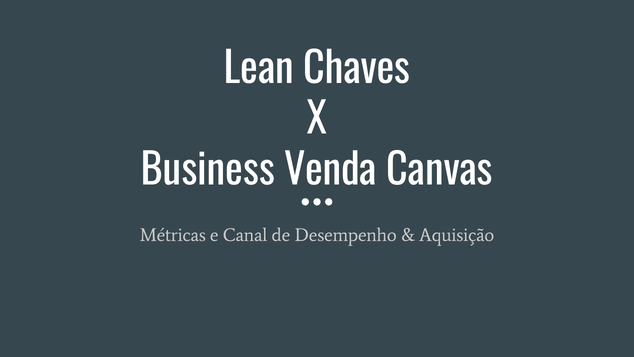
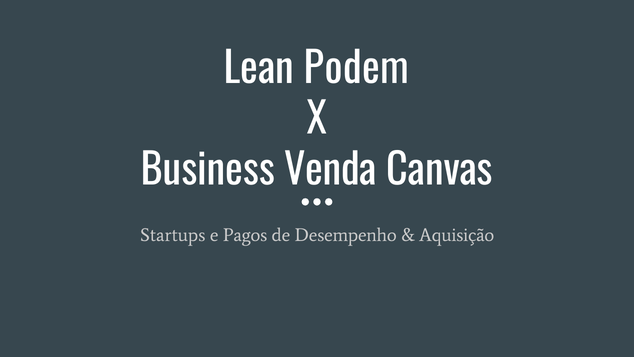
Chaves: Chaves -> Podem (357, 69)
Métricas: Métricas -> Startups (173, 235)
Canal: Canal -> Pagos (245, 235)
